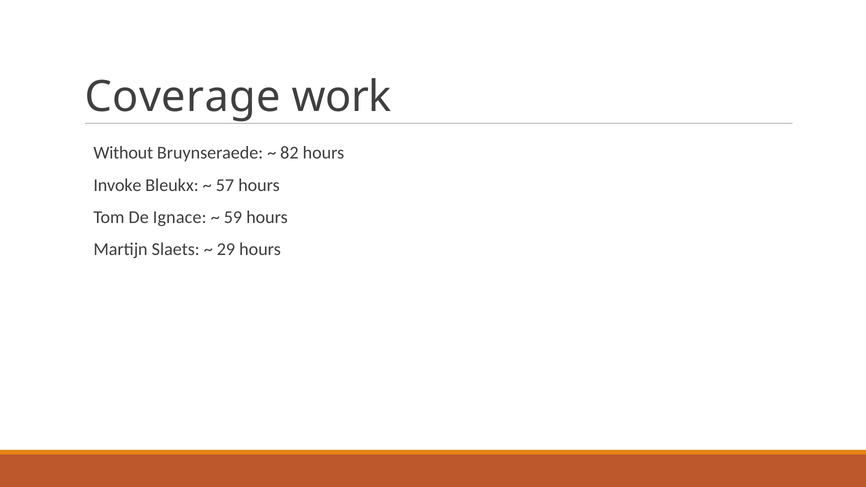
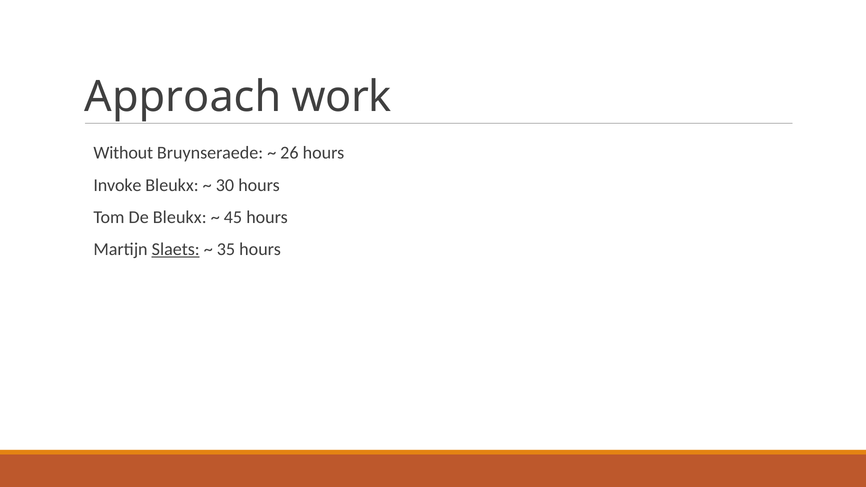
Coverage: Coverage -> Approach (183, 97)
82: 82 -> 26 (289, 153)
57: 57 -> 30 (225, 185)
De Ignace: Ignace -> Bleukx (180, 217)
59: 59 -> 45 (233, 217)
Slaets underline: none -> present (176, 249)
29: 29 -> 35 (226, 249)
